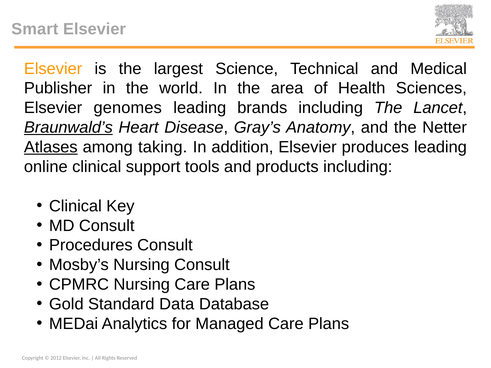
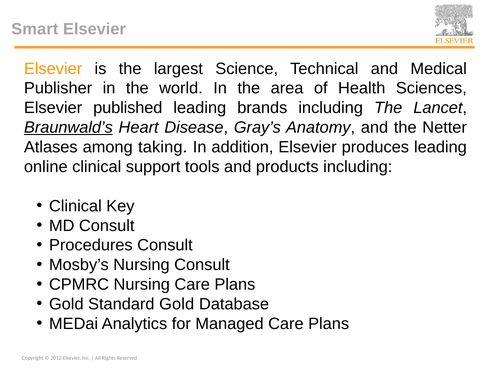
genomes: genomes -> published (128, 108)
Atlases underline: present -> none (51, 147)
Standard Data: Data -> Gold (177, 304)
